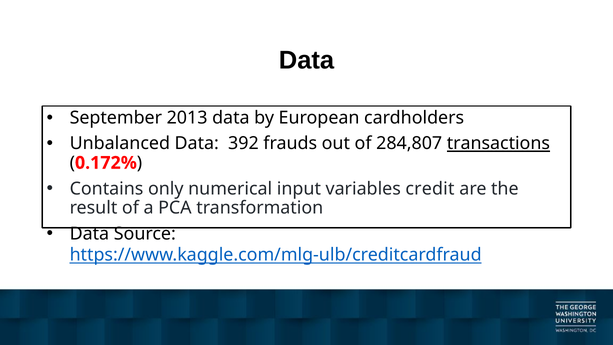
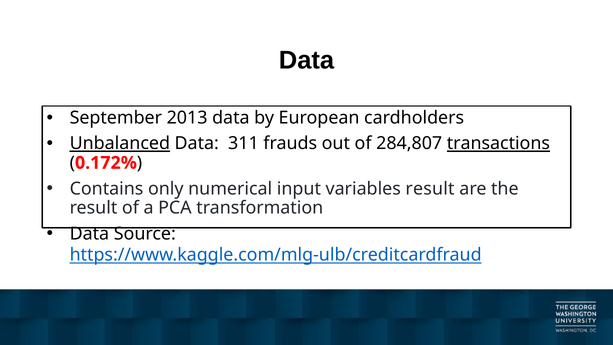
Unbalanced underline: none -> present (120, 143)
392: 392 -> 311 (243, 143)
variables credit: credit -> result (430, 188)
